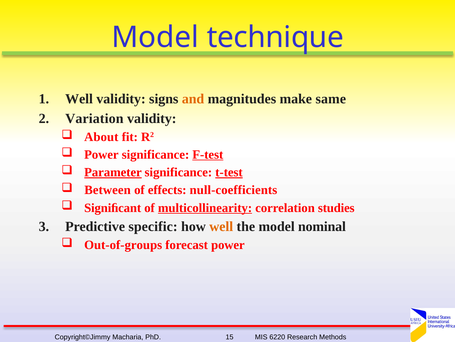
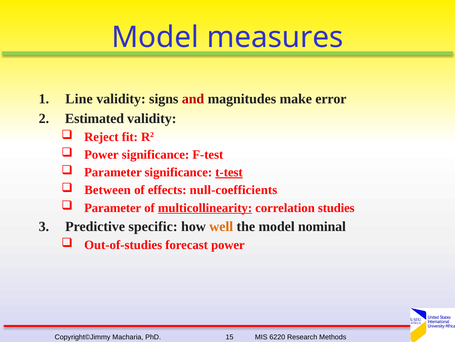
technique: technique -> measures (275, 37)
Well: Well -> Line (79, 99)
and colour: orange -> red (193, 99)
same: same -> error (331, 99)
Variation: Variation -> Estimated (95, 118)
About: About -> Reject (101, 137)
F-test underline: present -> none (208, 154)
Parameter underline: present -> none (113, 172)
Signiﬁcant: Signiﬁcant -> Parameter (113, 207)
Out-of-groups: Out-of-groups -> Out-of-studies (123, 245)
